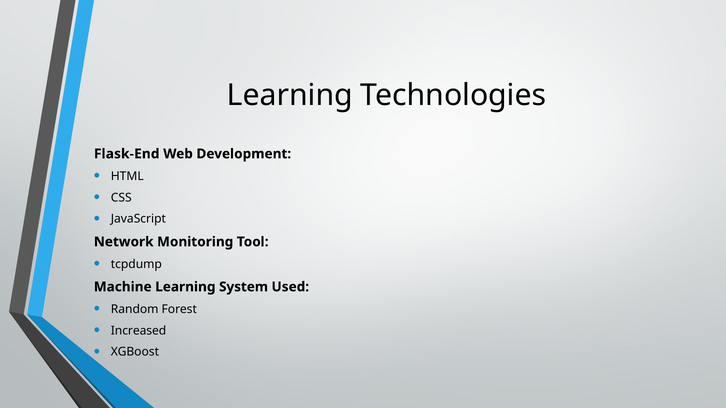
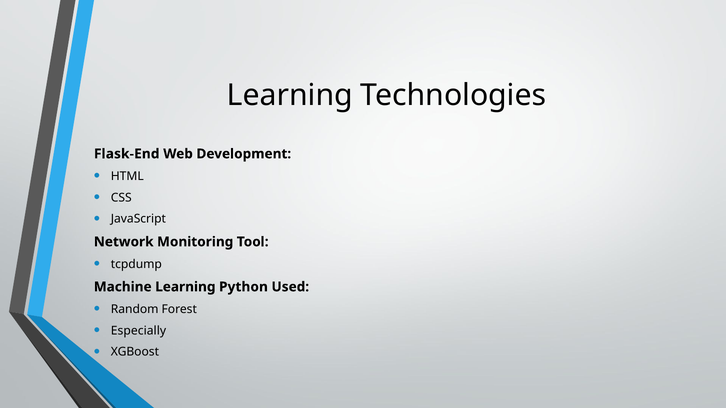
System: System -> Python (243, 287)
Increased: Increased -> Especially (138, 331)
